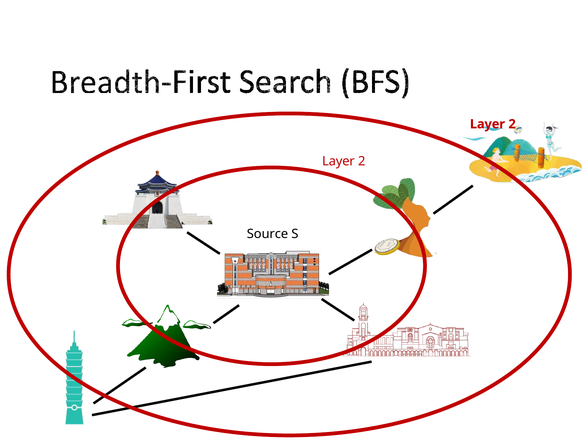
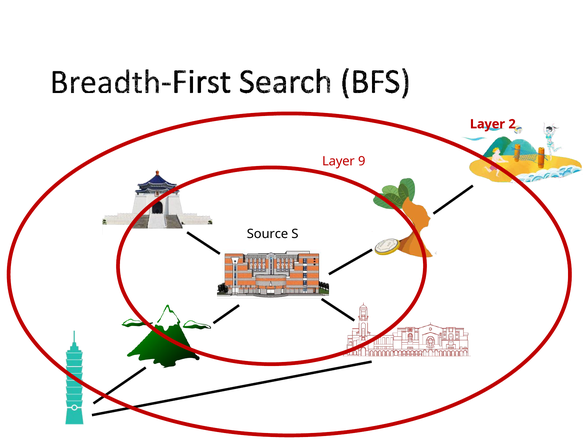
2: 2 -> 9 (362, 161)
